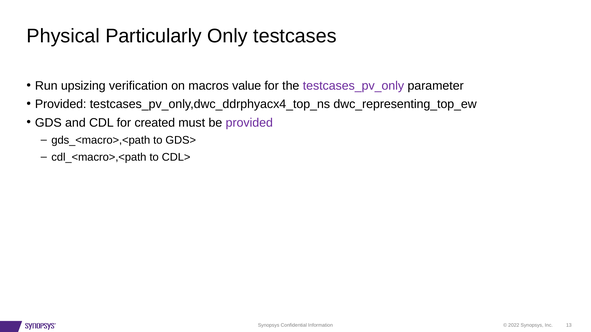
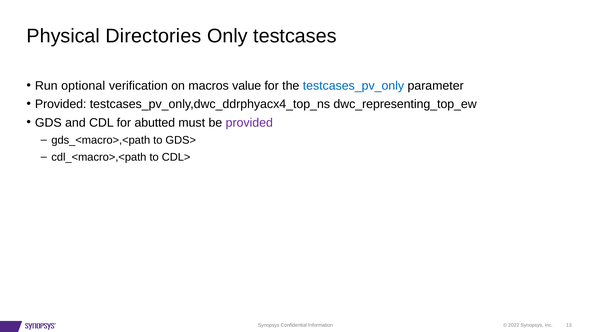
Particularly: Particularly -> Directories (153, 36)
upsizing: upsizing -> optional (83, 86)
testcases_pv_only colour: purple -> blue (353, 86)
created: created -> abutted (155, 123)
